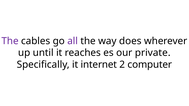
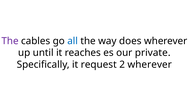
all colour: purple -> blue (73, 41)
internet: internet -> request (99, 65)
2 computer: computer -> wherever (150, 65)
